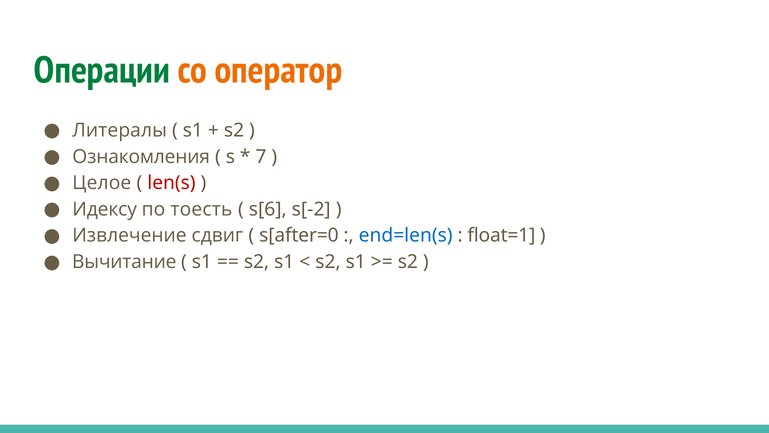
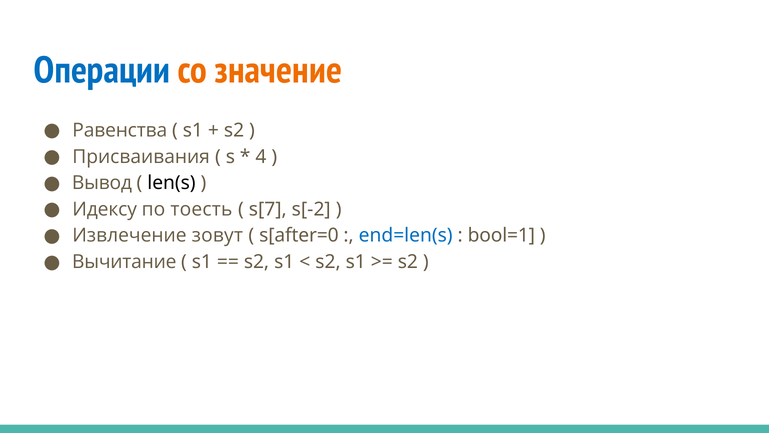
Операции colour: green -> blue (102, 70)
оператор: оператор -> значение (278, 70)
Литералы: Литералы -> Равенства (120, 130)
Ознакомления: Ознакомления -> Присваивания (141, 157)
7: 7 -> 4 (261, 157)
Целое: Целое -> Вывод (102, 183)
len(s colour: red -> black (171, 183)
s[6: s[6 -> s[7 (268, 209)
сдвиг: сдвиг -> зовут (217, 235)
float=1: float=1 -> bool=1 (501, 235)
